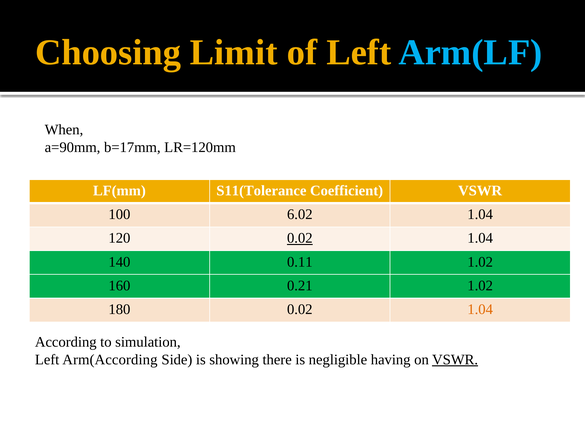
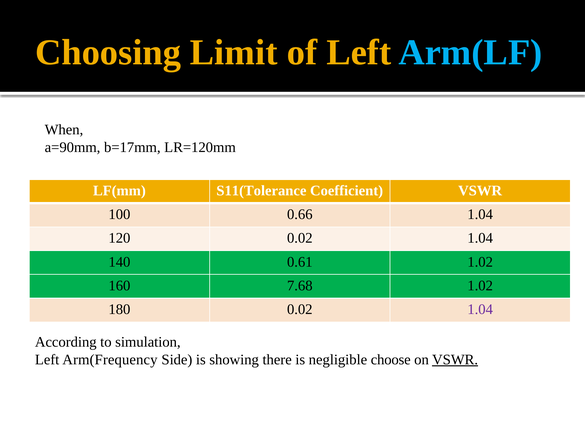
6.02: 6.02 -> 0.66 (300, 214)
0.02 underline: present -> none (300, 238)
0.11: 0.11 -> 0.61 (300, 262)
0.21: 0.21 -> 7.68 (300, 285)
1.04 colour: orange -> purple (480, 309)
Arm(According: Arm(According -> Arm(Frequency (110, 359)
having: having -> choose (391, 359)
